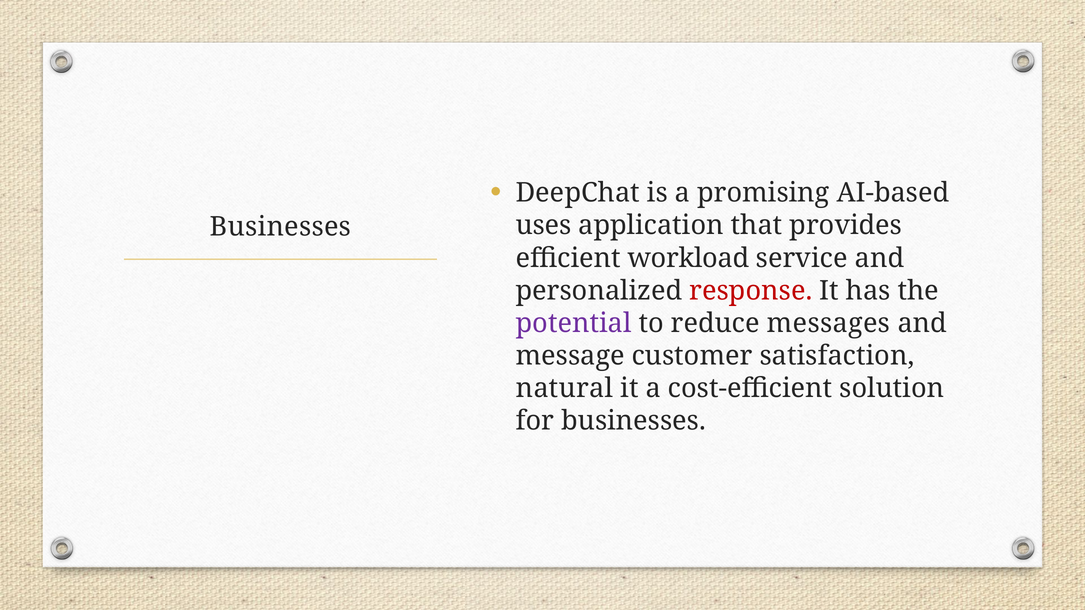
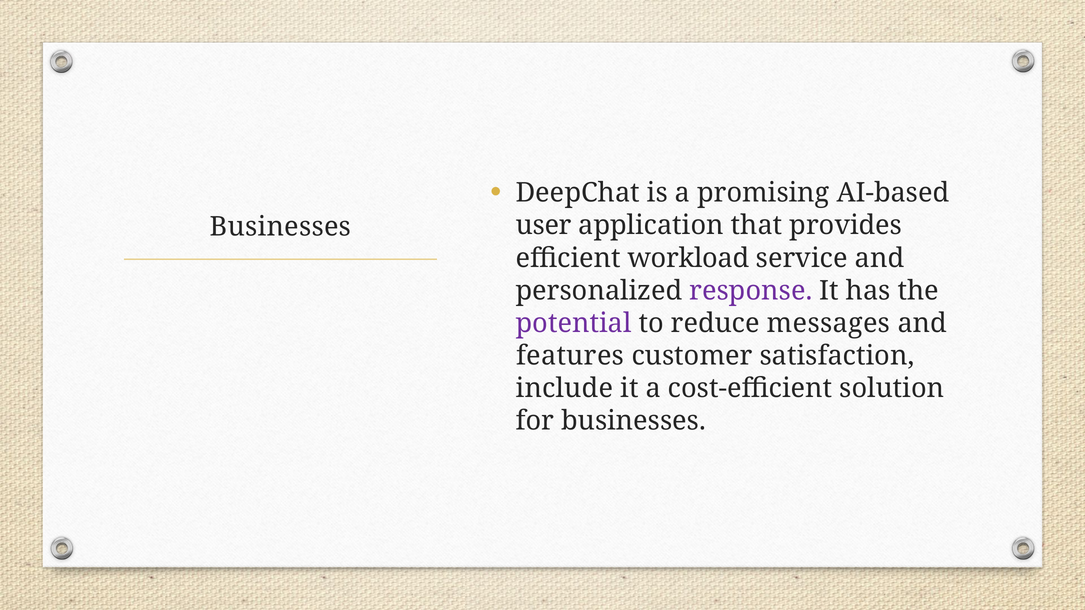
uses: uses -> user (544, 226)
response colour: red -> purple (751, 291)
message: message -> features (570, 356)
natural: natural -> include (564, 388)
